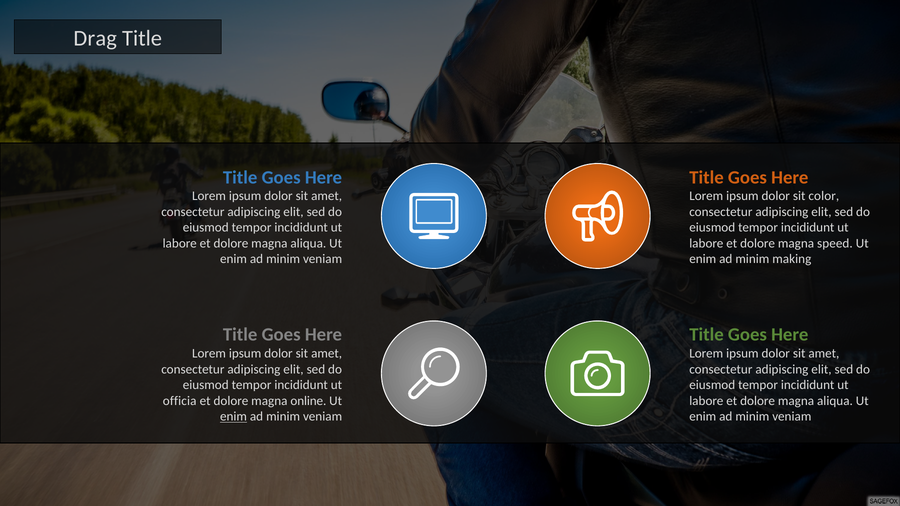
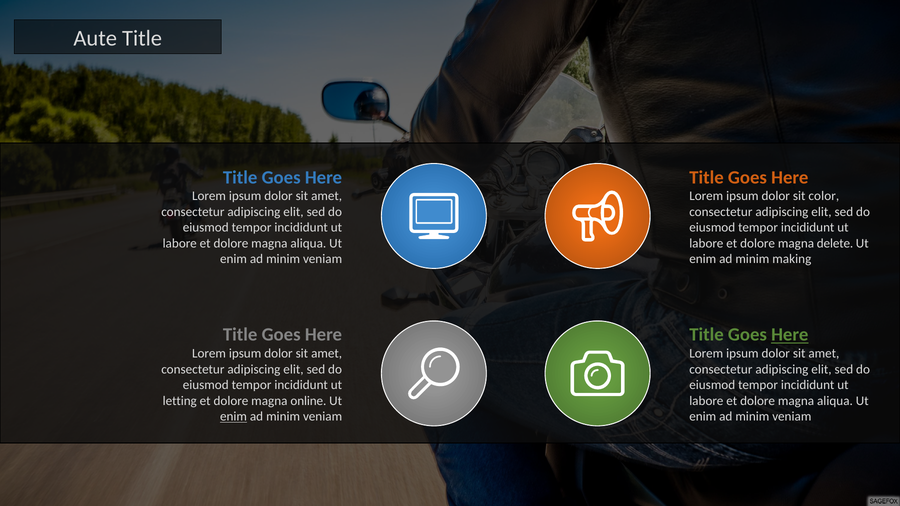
Drag: Drag -> Aute (95, 38)
speed: speed -> delete (835, 243)
Here underline: none -> present (790, 335)
officia: officia -> letting (180, 401)
